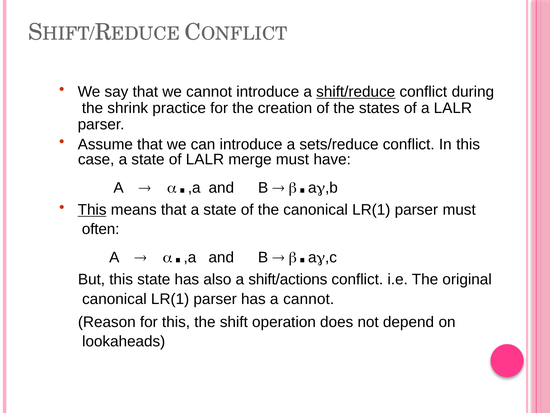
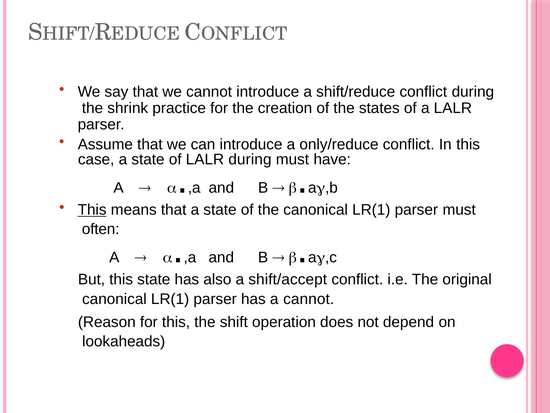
shift/reduce underline: present -> none (356, 92)
sets/reduce: sets/reduce -> only/reduce (339, 144)
LALR merge: merge -> during (250, 159)
shift/actions: shift/actions -> shift/accept (288, 279)
